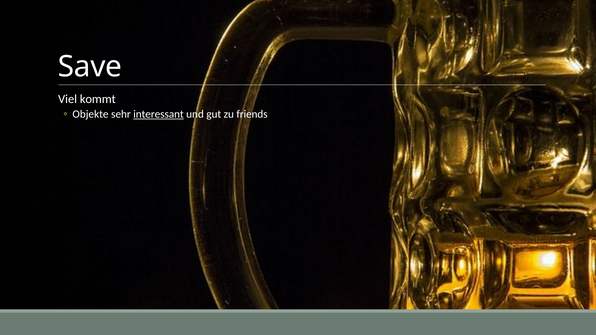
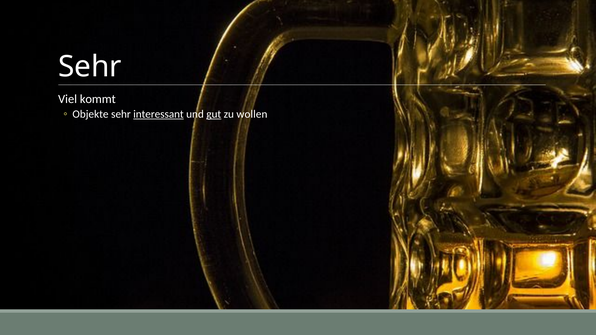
Save: Save -> Sehr (90, 67)
gut underline: none -> present (214, 114)
friends: friends -> wollen (252, 114)
